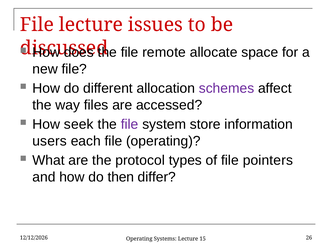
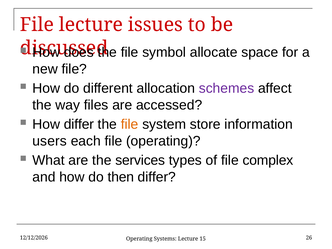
remote: remote -> symbol (164, 52)
How seek: seek -> differ (79, 124)
file colour: purple -> orange (130, 124)
protocol: protocol -> services (140, 160)
pointers: pointers -> complex (268, 160)
